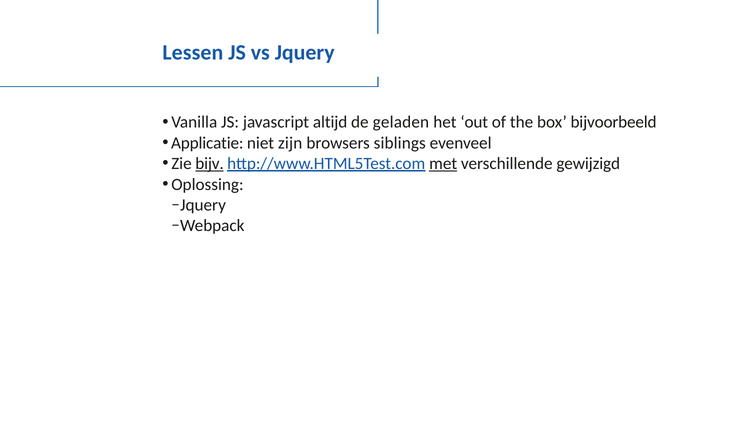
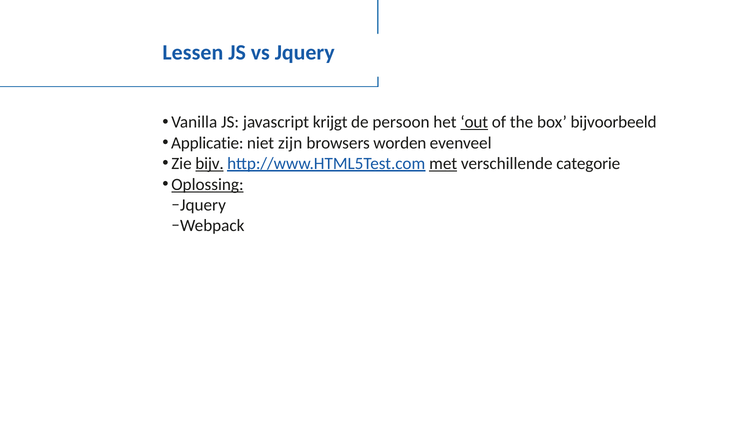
altijd: altijd -> krijgt (330, 122)
geladen: geladen -> persoon (401, 122)
out underline: none -> present (474, 122)
siblings: siblings -> worden (400, 143)
gewijzigd: gewijzigd -> categorie (588, 163)
Oplossing underline: none -> present (207, 184)
